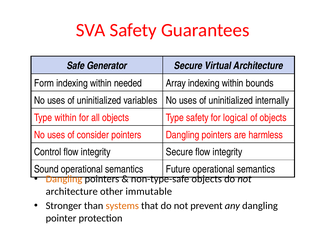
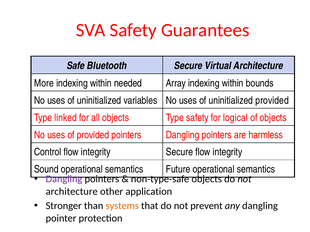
Generator: Generator -> Bluetooth (107, 66)
Form: Form -> More (44, 83)
uninitialized internally: internally -> provided (272, 101)
Type within: within -> linked (66, 118)
of consider: consider -> provided (93, 135)
Dangling colour: orange -> purple (64, 179)
immutable: immutable -> application (149, 192)
